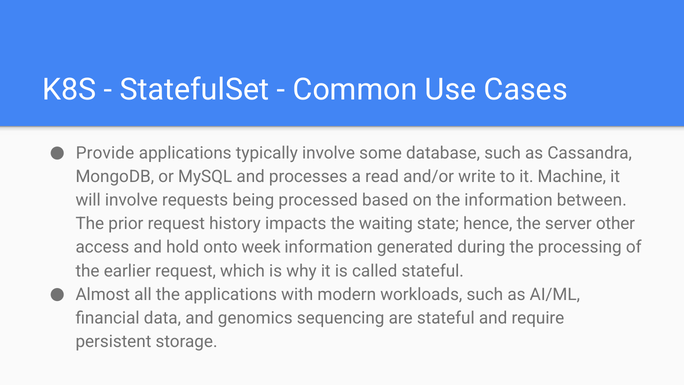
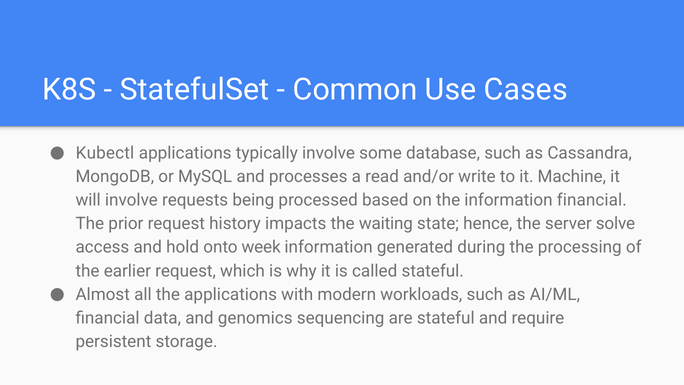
Provide: Provide -> Kubectl (105, 153)
information between: between -> financial (592, 200)
other: other -> solve (615, 224)
